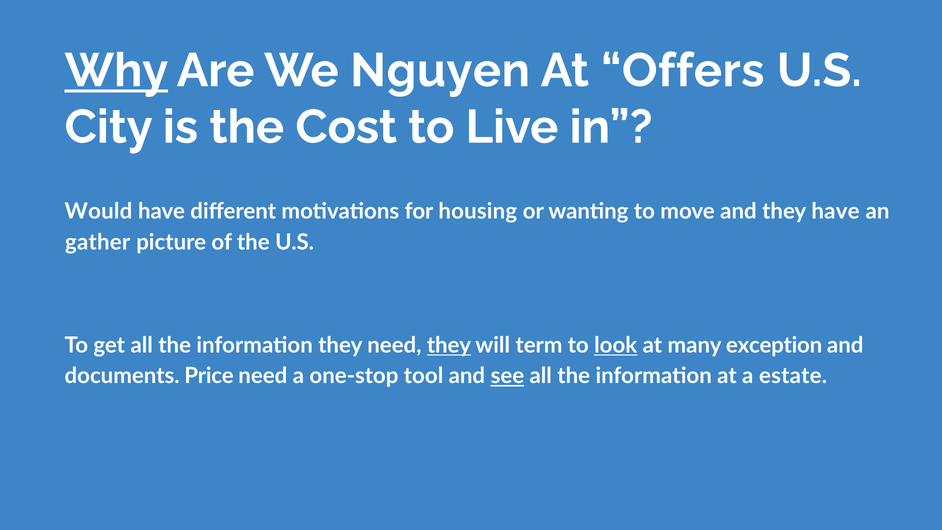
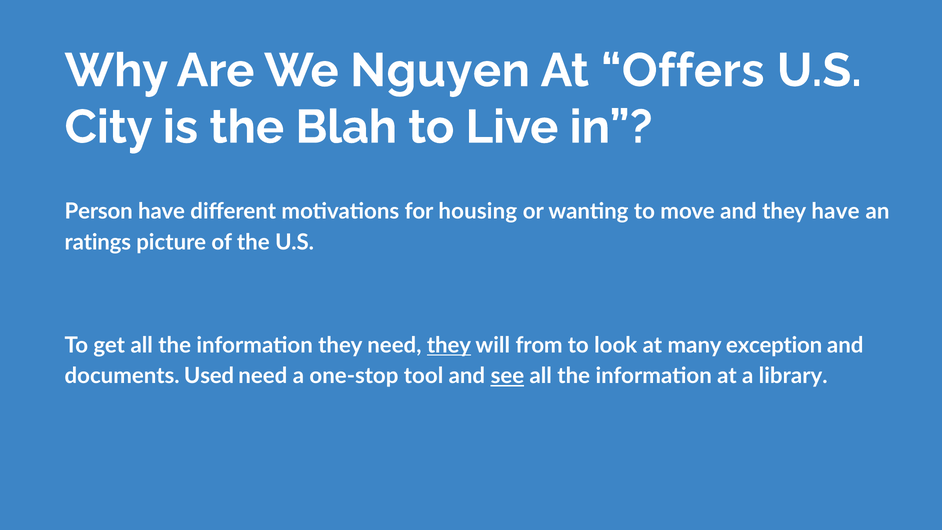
Why underline: present -> none (116, 71)
Cost: Cost -> Blah (346, 127)
Would: Would -> Person (99, 211)
gather: gather -> ratings (98, 242)
term: term -> from (539, 345)
look underline: present -> none (616, 345)
Price: Price -> Used (209, 376)
estate: estate -> library (793, 376)
